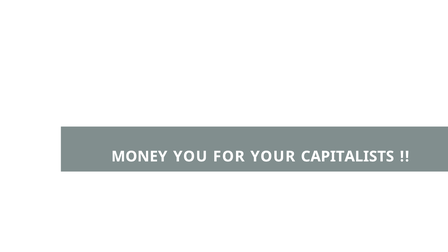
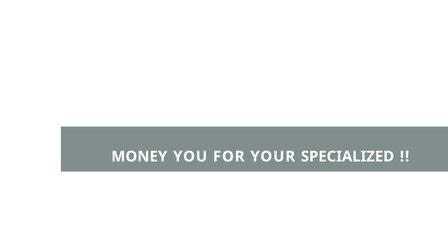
CAPITALISTS: CAPITALISTS -> SPECIALIZED (348, 157)
